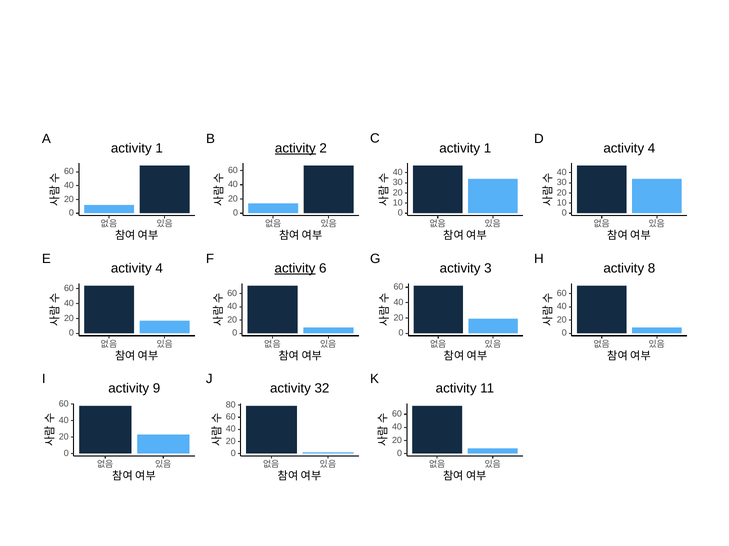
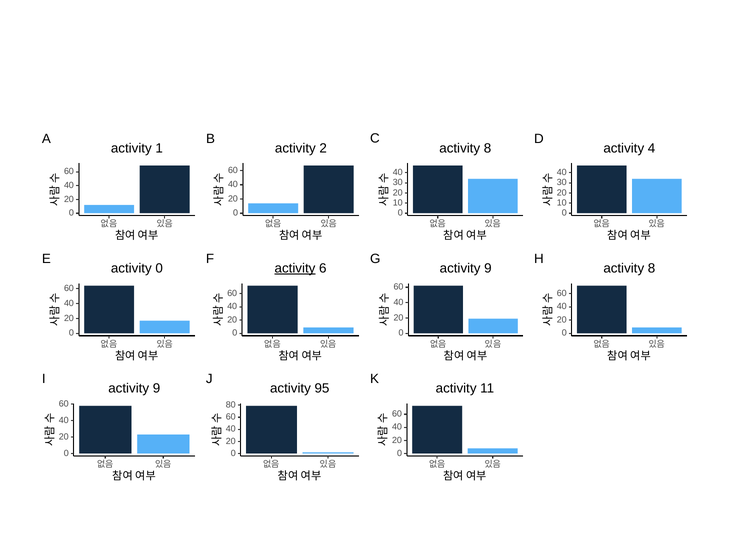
activity underline: present -> none (295, 148)
1: 1 -> 8 (488, 148)
4: 4 -> 0 (159, 269)
3: 3 -> 9 (488, 269)
32: 32 -> 95 (322, 389)
